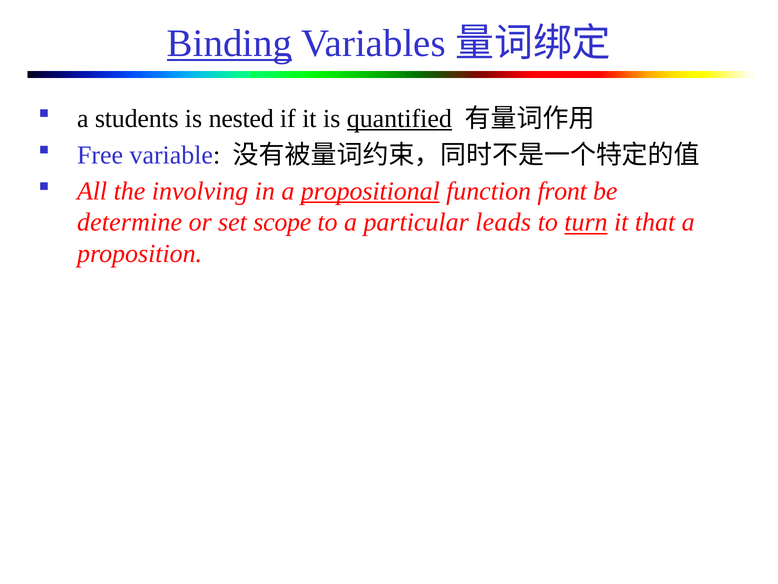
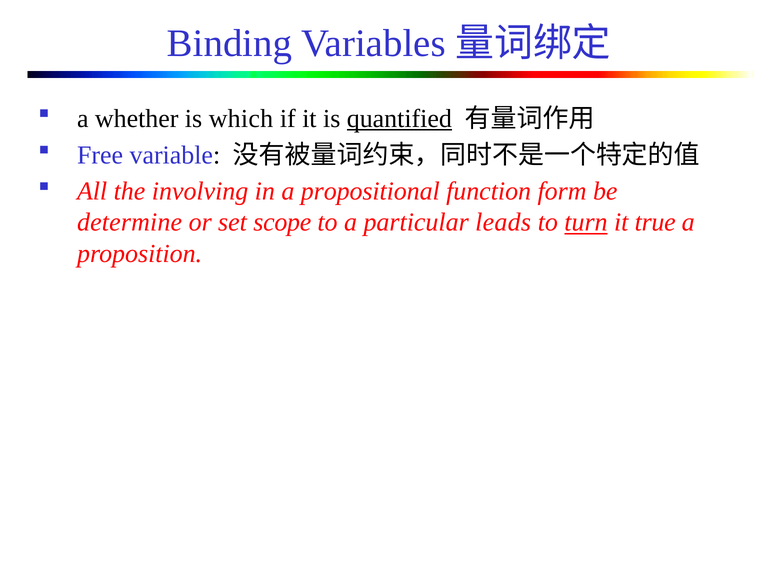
Binding underline: present -> none (229, 43)
students: students -> whether (137, 119)
nested: nested -> which (241, 119)
propositional underline: present -> none (370, 191)
front: front -> form (562, 191)
that: that -> true (655, 222)
